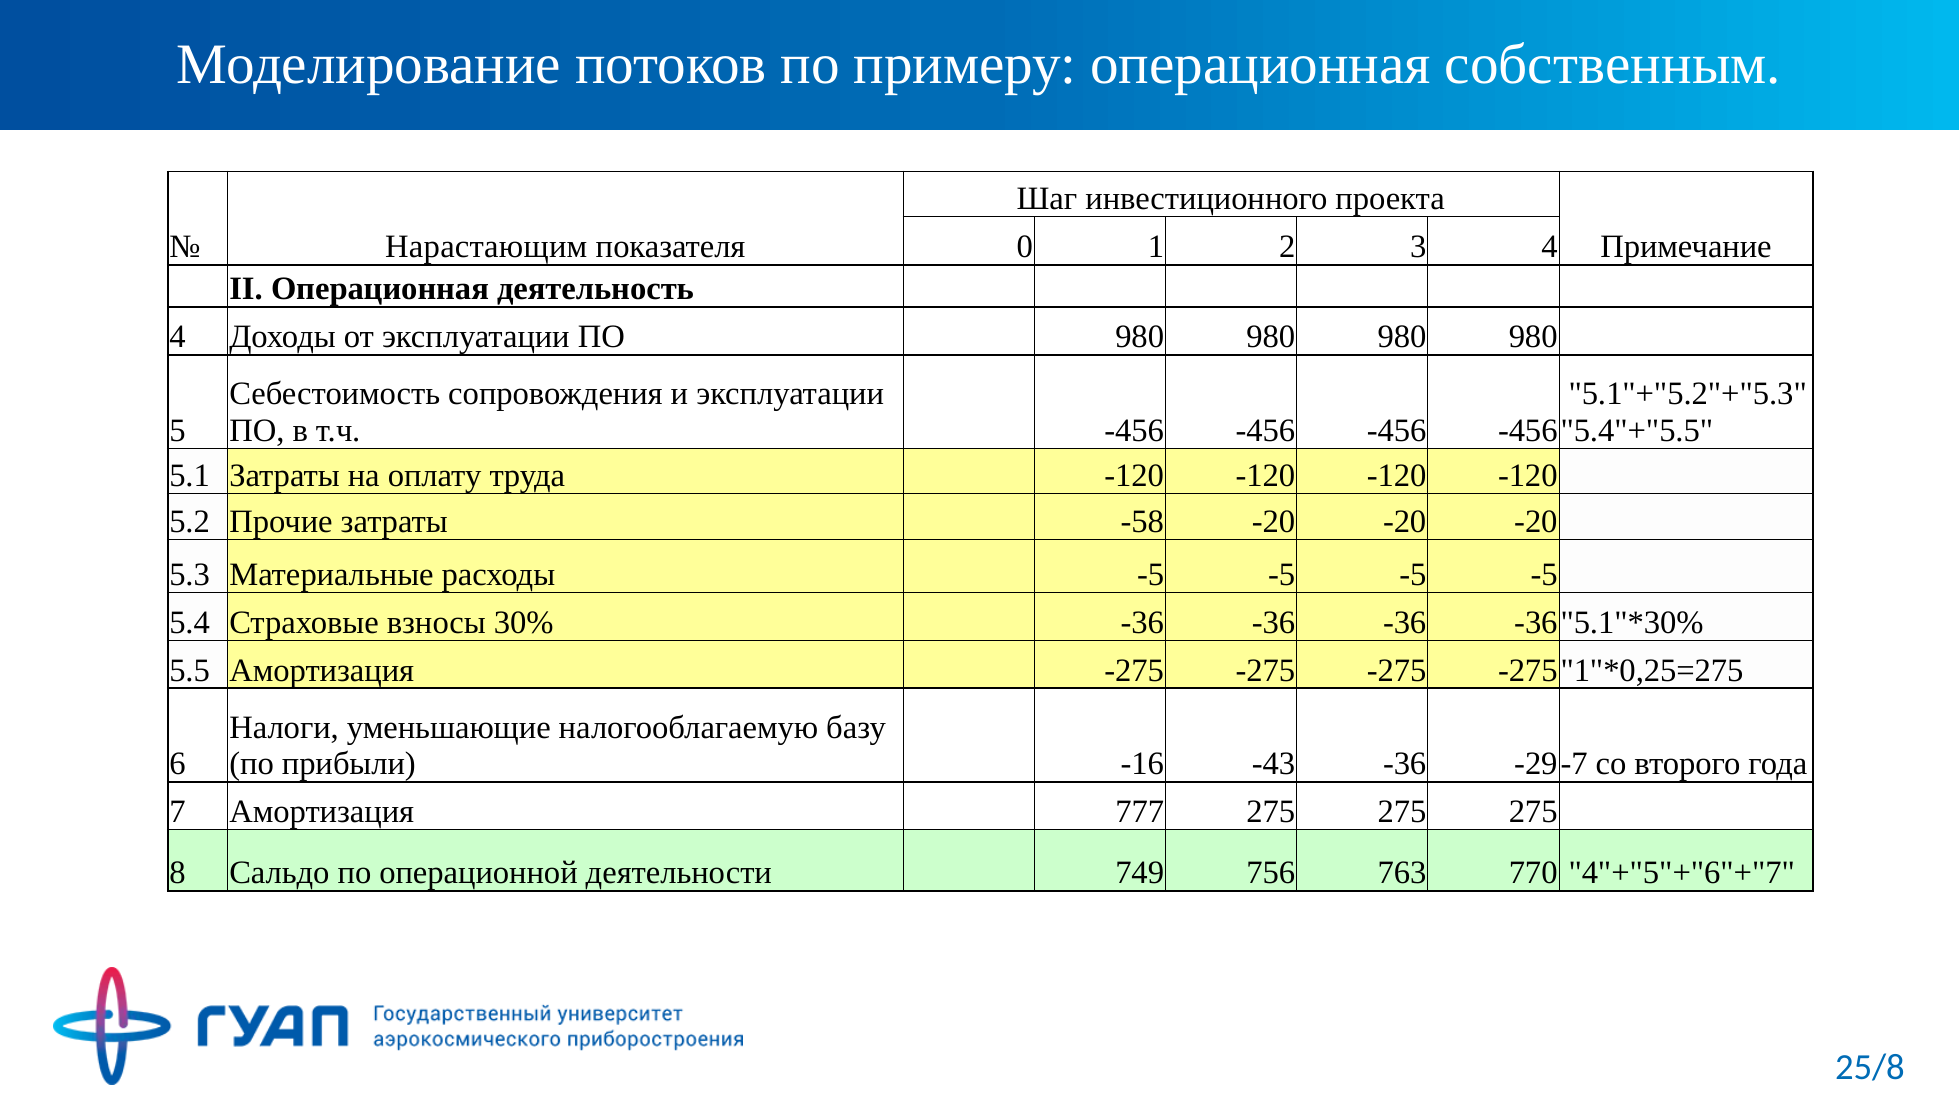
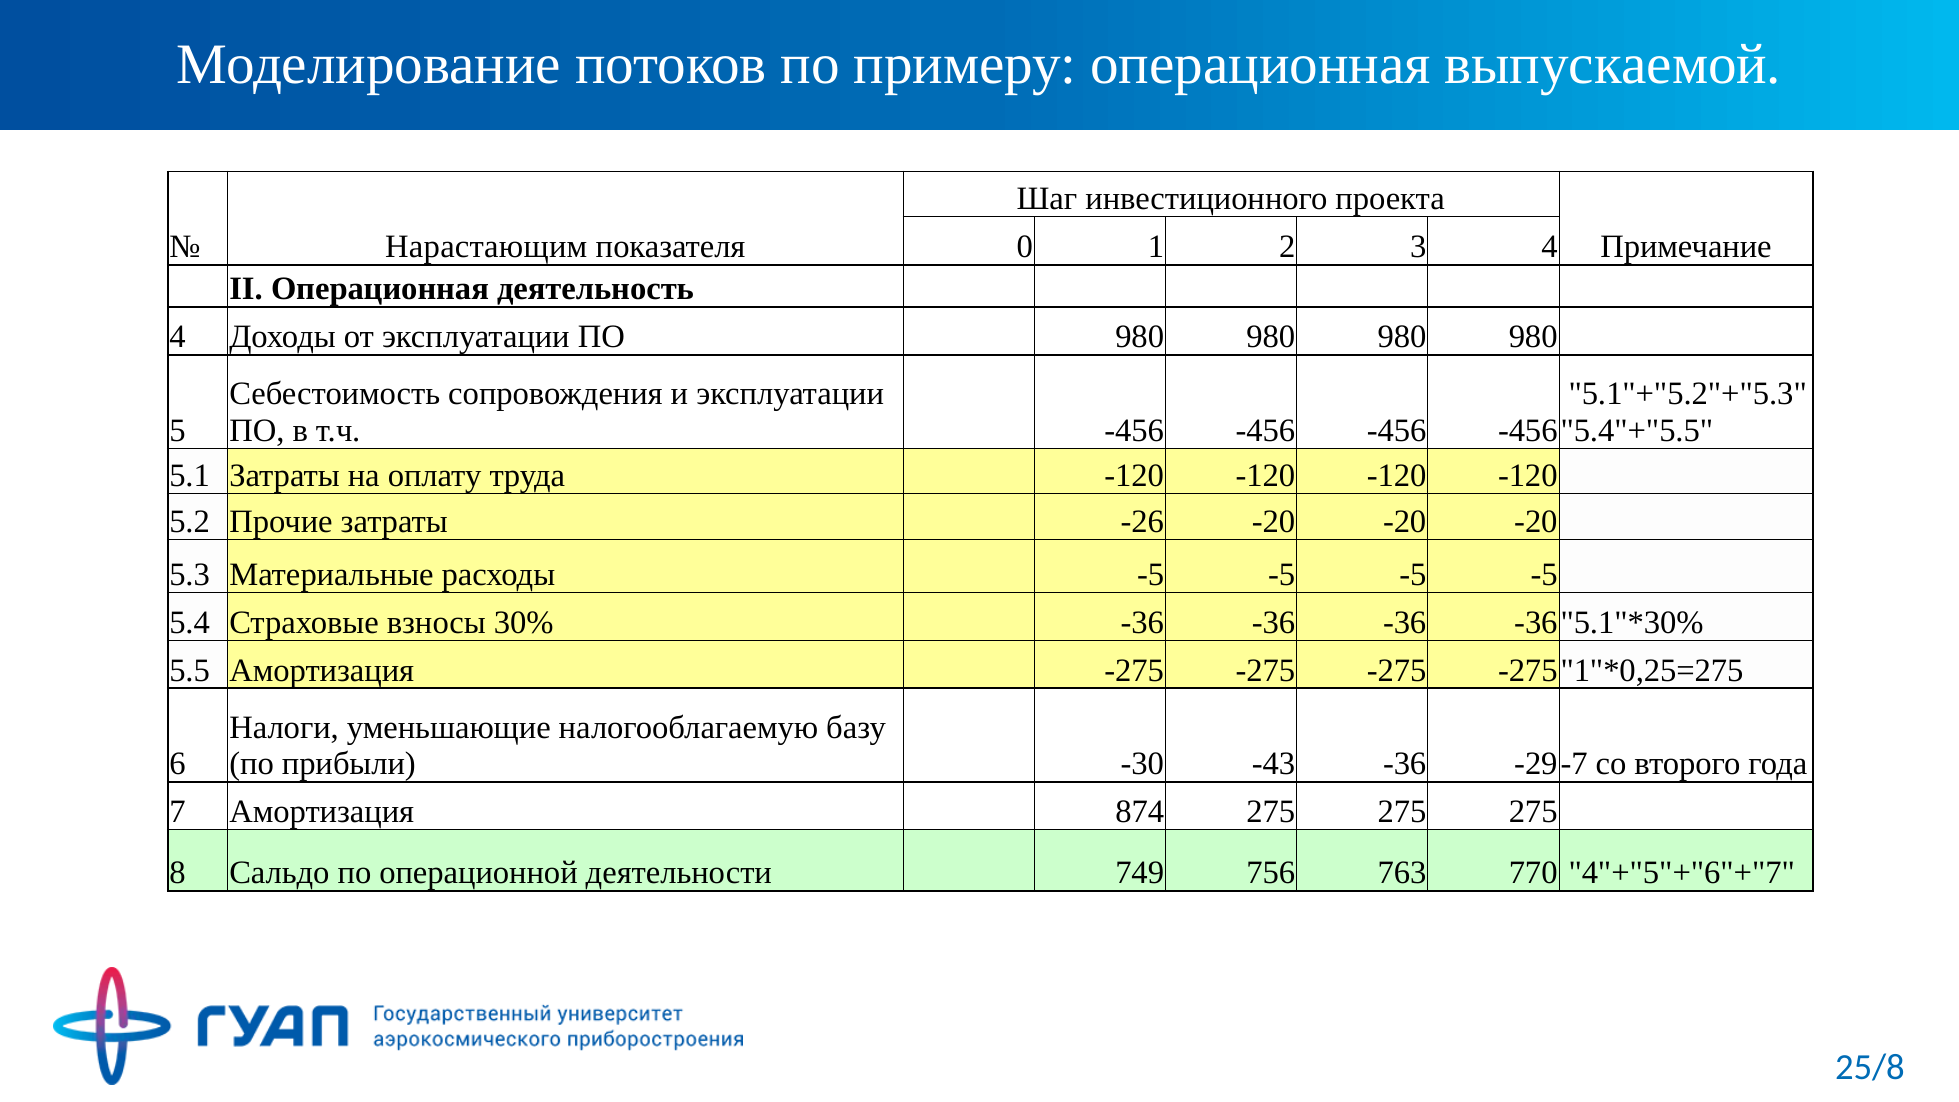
собственным: собственным -> выпускаемой (1613, 64)
-58: -58 -> -26 (1142, 522)
-16: -16 -> -30 (1142, 764)
777: 777 -> 874 (1140, 812)
